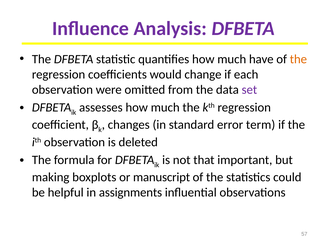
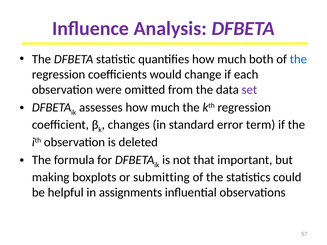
have: have -> both (261, 59)
the colour: orange -> blue (298, 59)
manuscript: manuscript -> submitting (161, 177)
